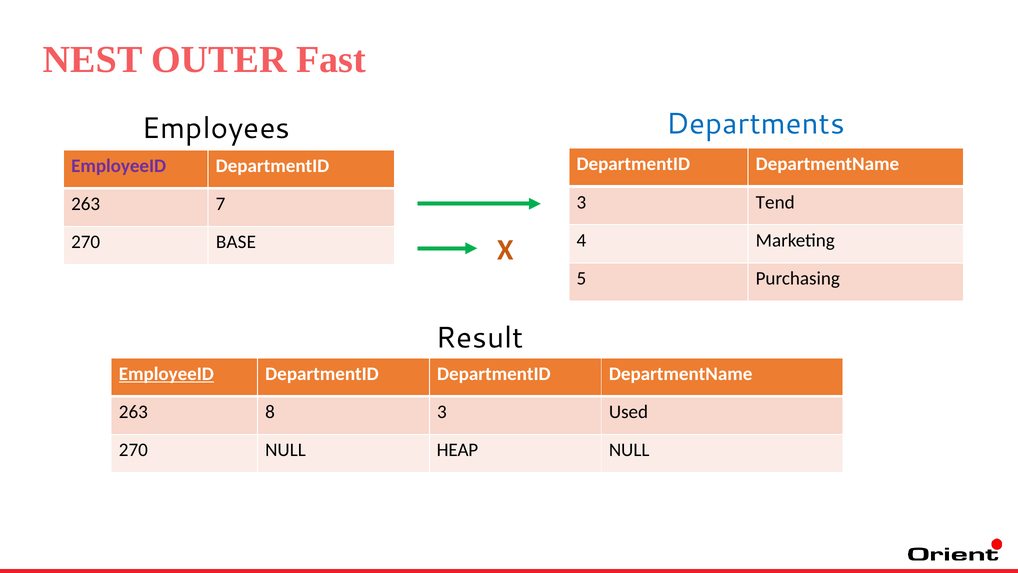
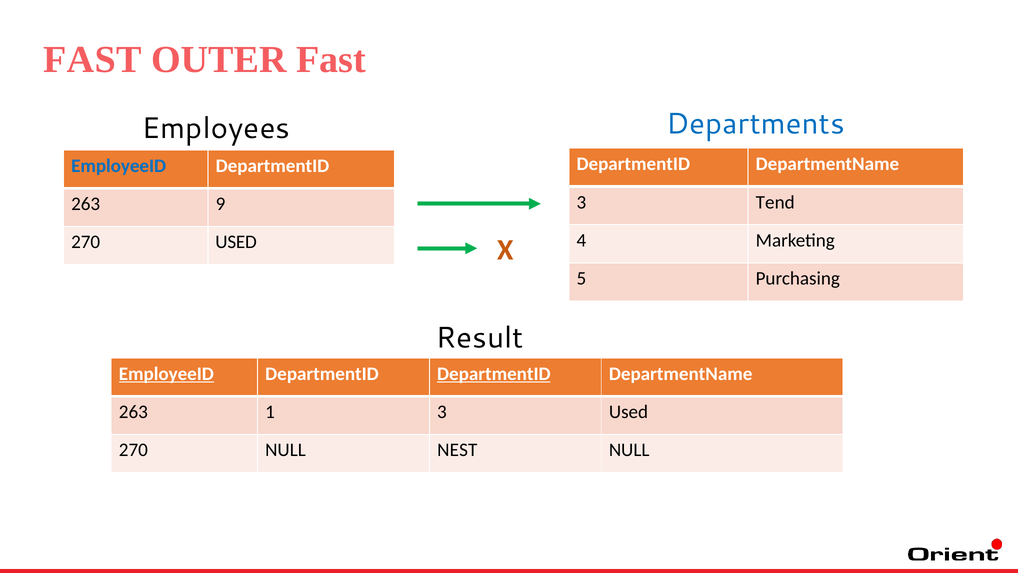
NEST: NEST -> FAST (93, 60)
EmployeeID colour: purple -> blue (119, 166)
7: 7 -> 9 (221, 204)
270 BASE: BASE -> USED (236, 242)
DepartmentID underline: none -> present (494, 374)
8: 8 -> 1 (270, 412)
HEAP: HEAP -> NEST (457, 450)
